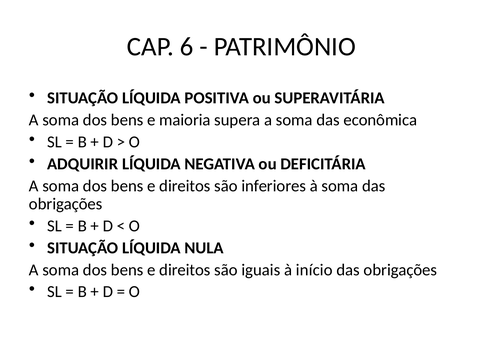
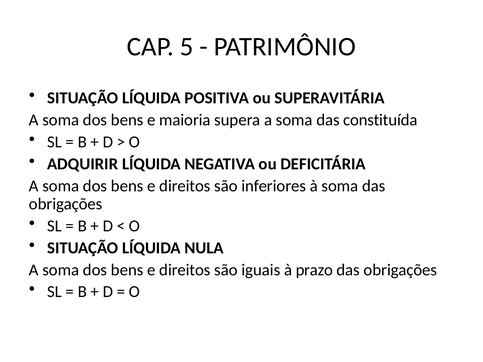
6: 6 -> 5 (187, 47)
econômica: econômica -> constituída (380, 120)
início: início -> prazo (314, 270)
